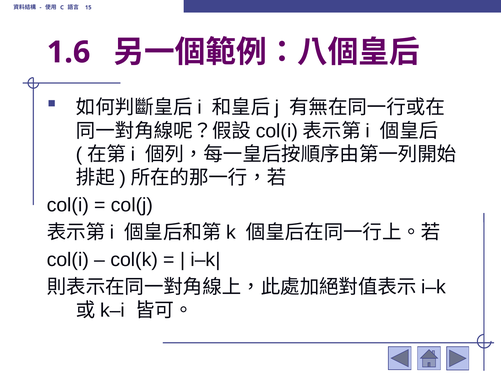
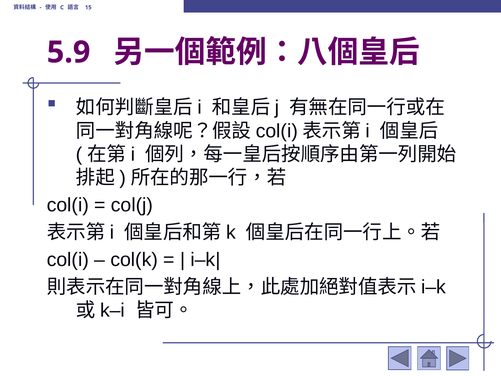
1.6: 1.6 -> 5.9 (69, 52)
